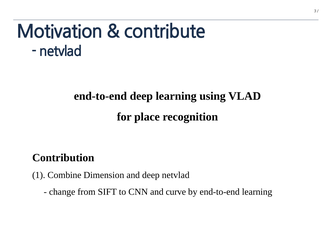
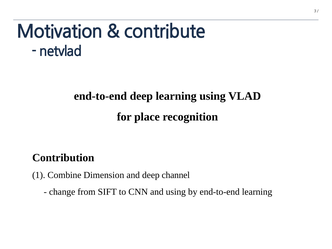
deep netvlad: netvlad -> channel (176, 175)
and curve: curve -> using (176, 192)
